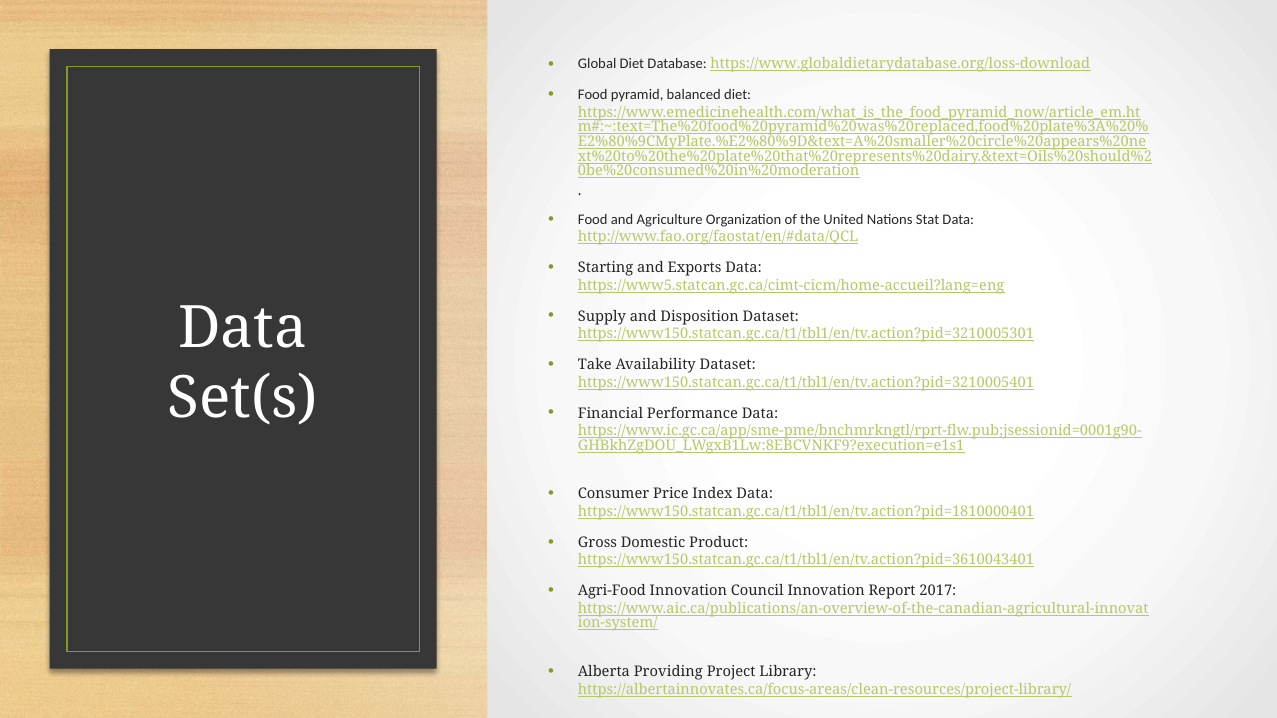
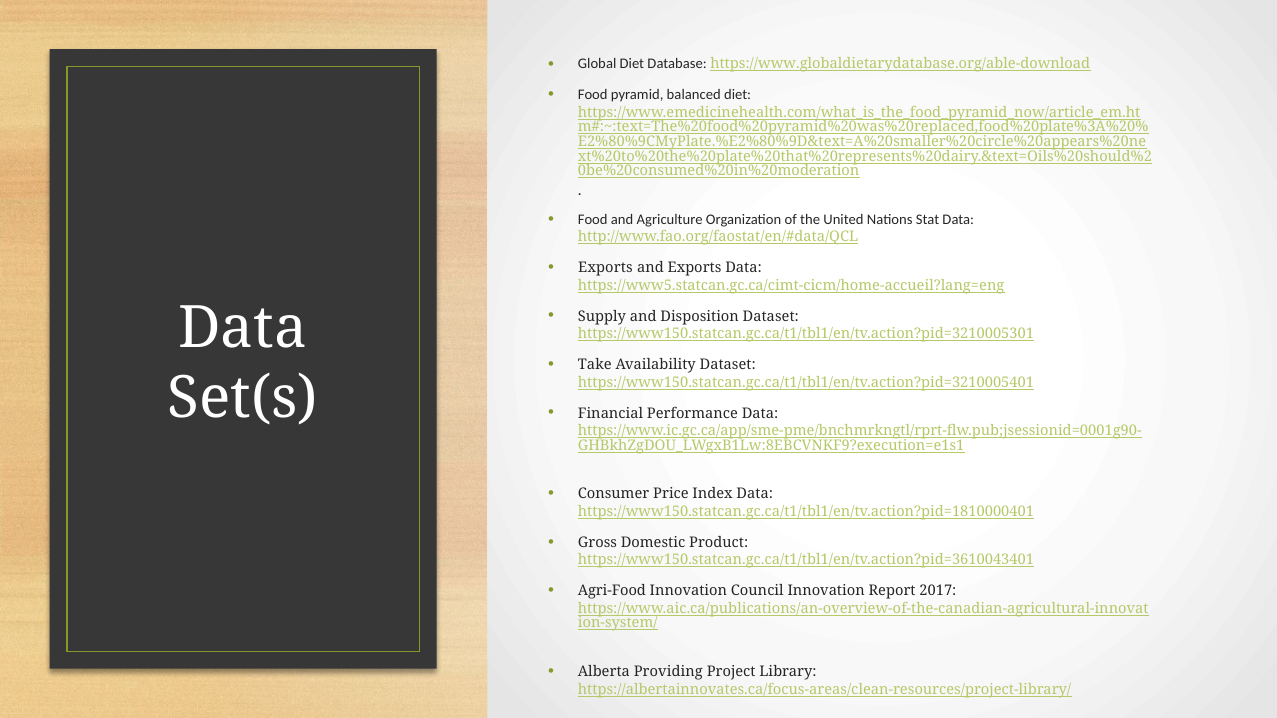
https://www.globaldietarydatabase.org/loss-download: https://www.globaldietarydatabase.org/loss-download -> https://www.globaldietarydatabase.org/able-download (900, 64)
Starting: Starting -> Exports (606, 268)
